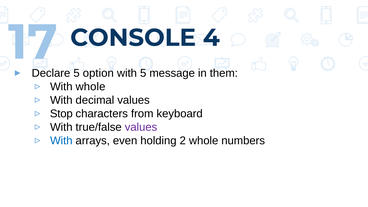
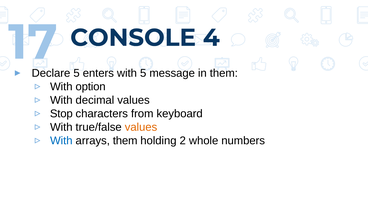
option: option -> enters (98, 73)
With whole: whole -> option (91, 87)
values colour: purple -> orange (141, 127)
arrays even: even -> them (125, 141)
